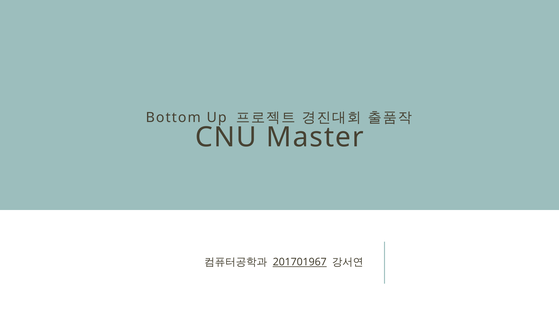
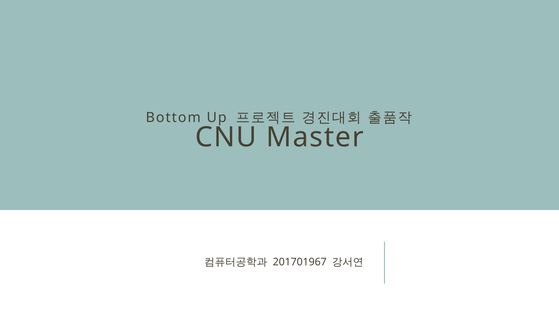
201701967 underline: present -> none (300, 262)
